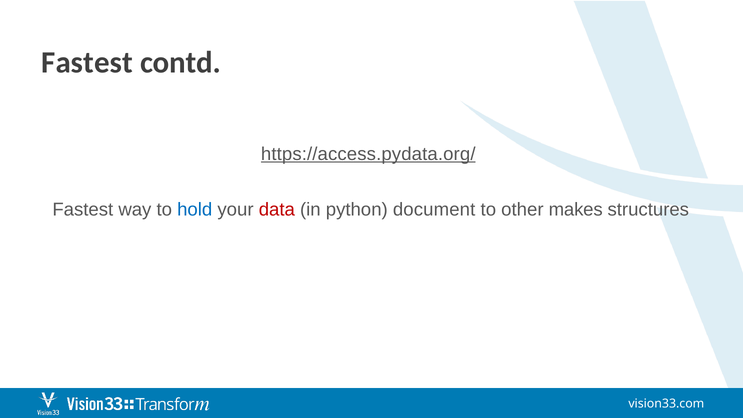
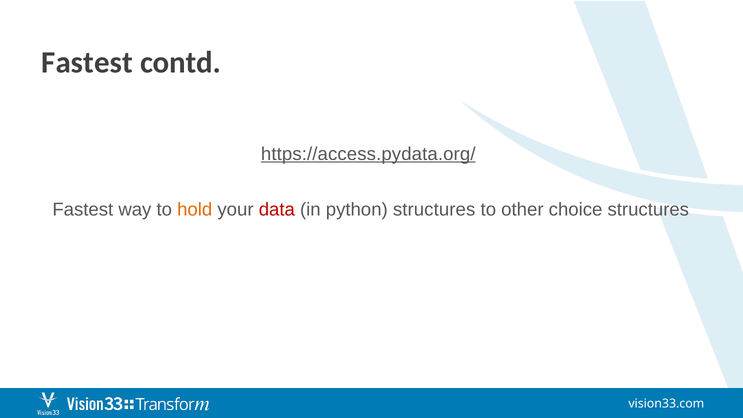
hold colour: blue -> orange (195, 210)
python document: document -> structures (434, 210)
makes: makes -> choice (576, 210)
